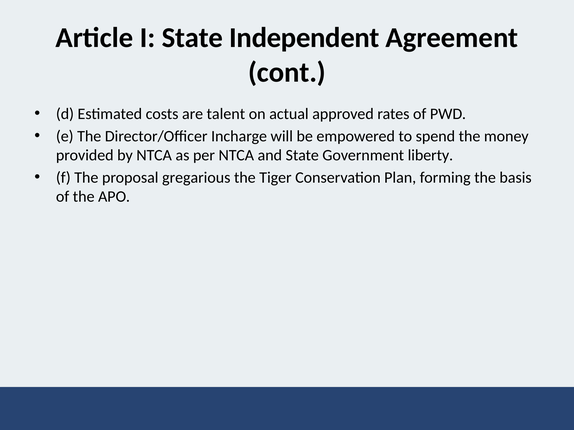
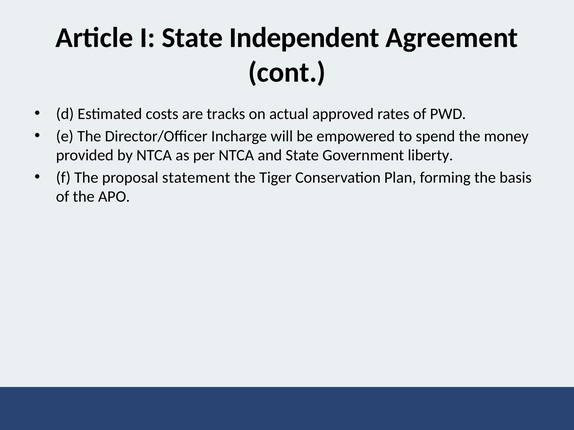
talent: talent -> tracks (226, 114)
gregarious: gregarious -> statement (196, 178)
